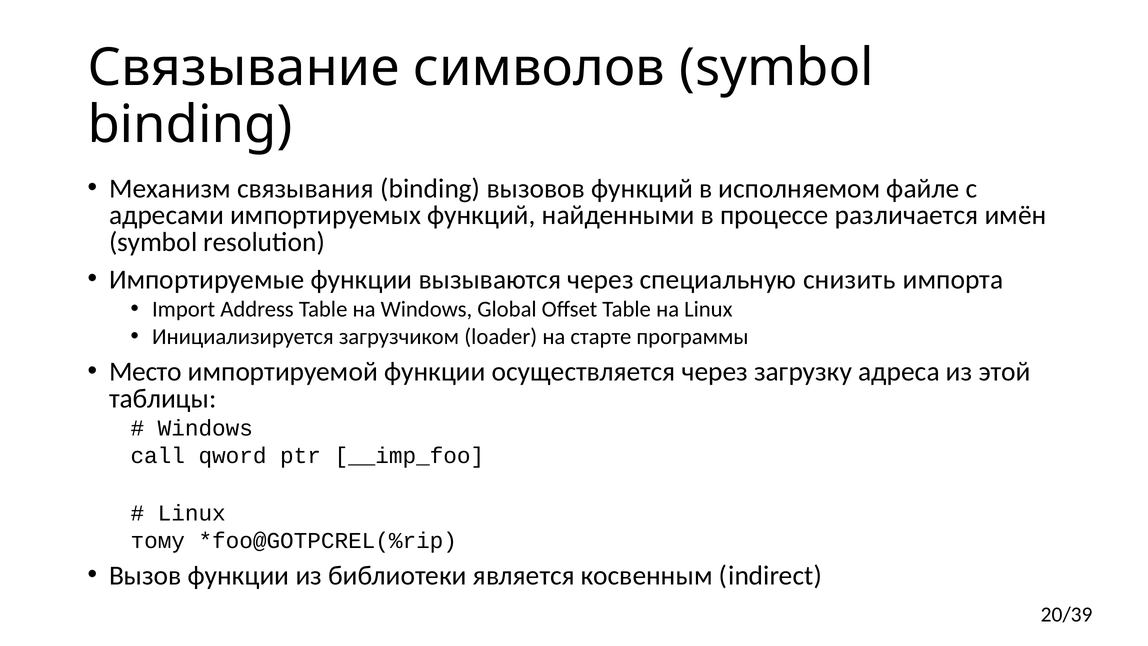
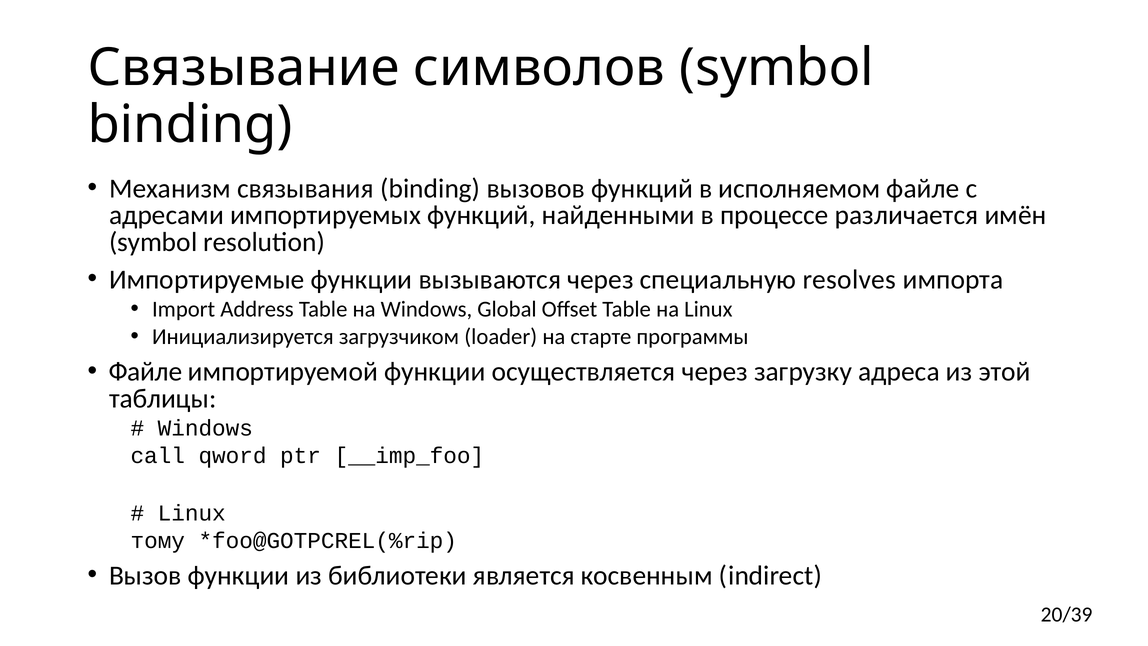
снизить: снизить -> resolves (849, 279)
Место: Место -> Файле (145, 372)
